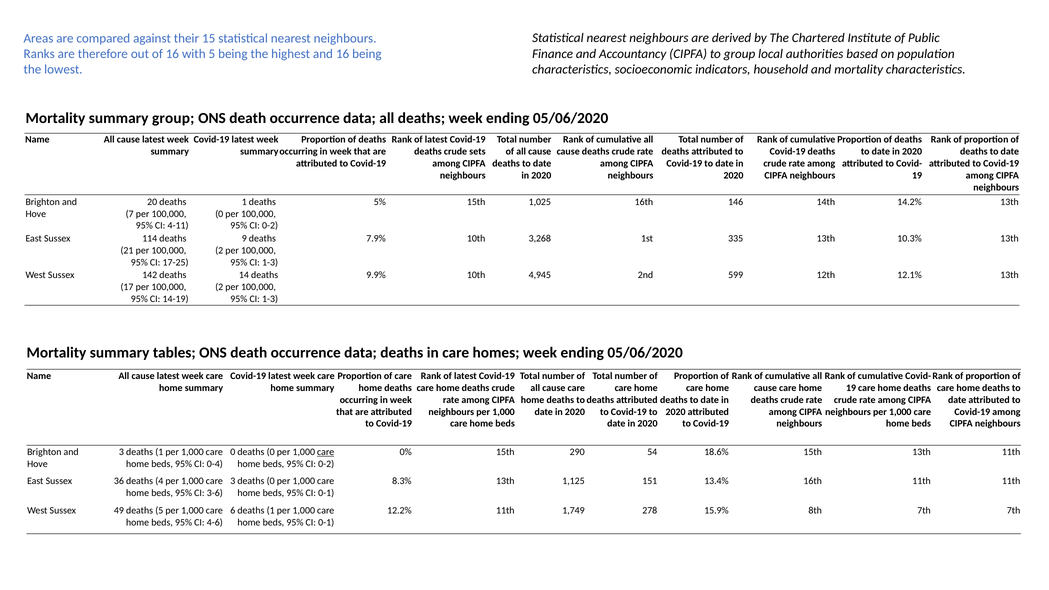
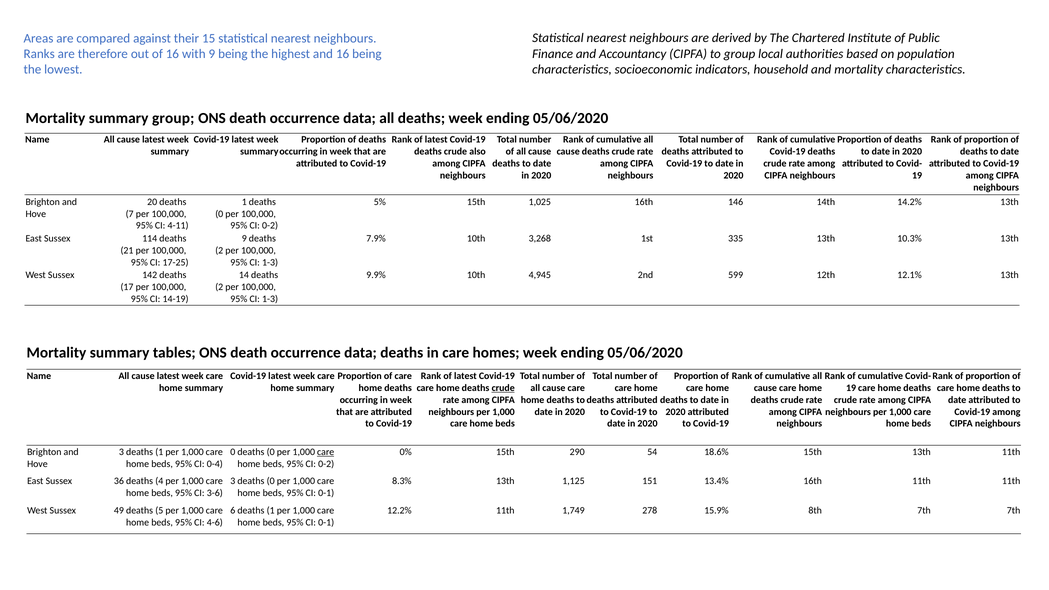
with 5: 5 -> 9 (212, 54)
sets: sets -> also (478, 152)
crude underline: none -> present (503, 388)
